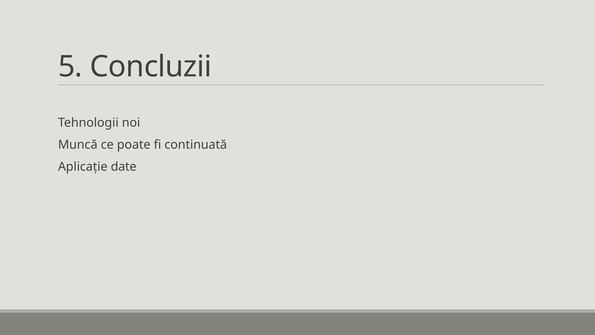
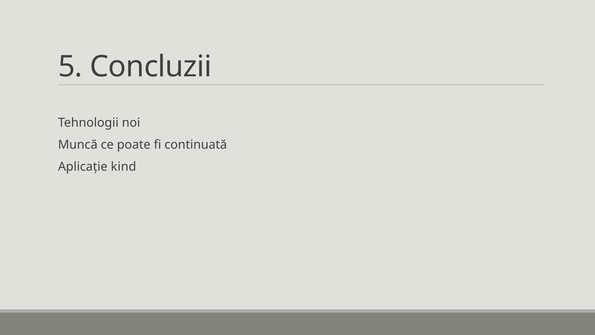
date: date -> kind (124, 167)
